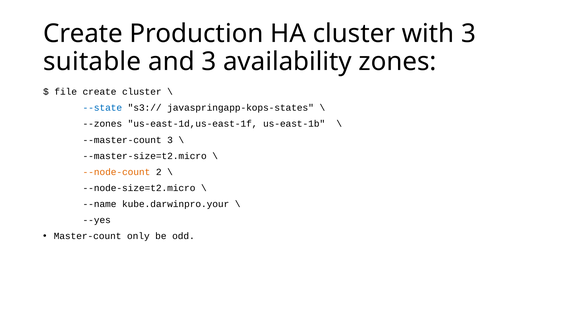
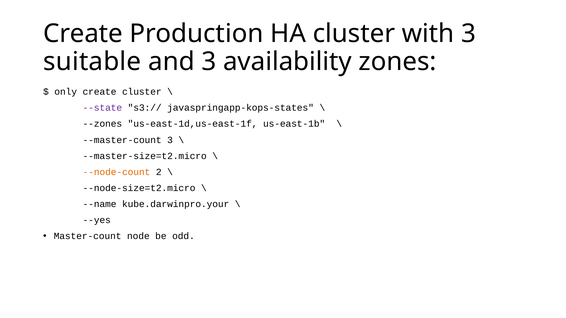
file: file -> only (66, 92)
--state colour: blue -> purple (102, 108)
only: only -> node (138, 236)
